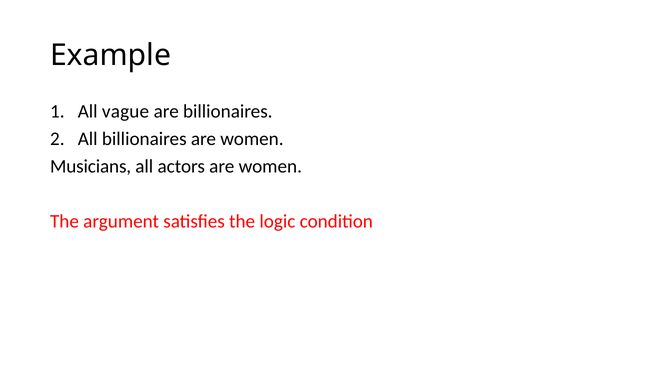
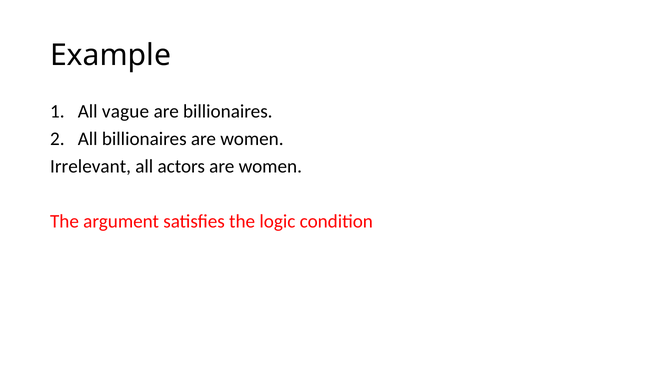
Musicians: Musicians -> Irrelevant (91, 166)
